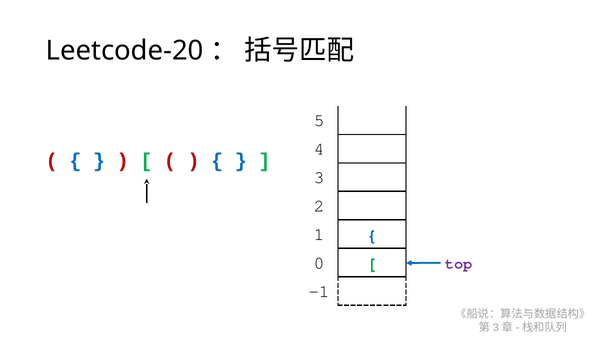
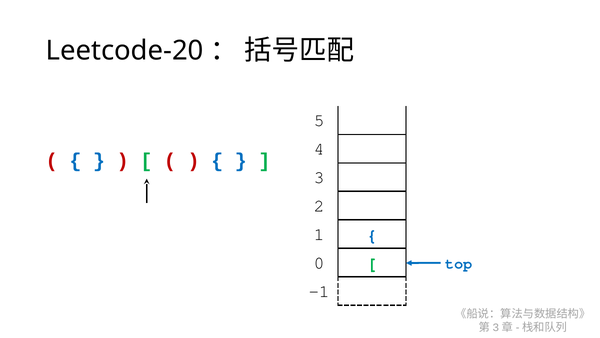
top colour: purple -> blue (459, 264)
